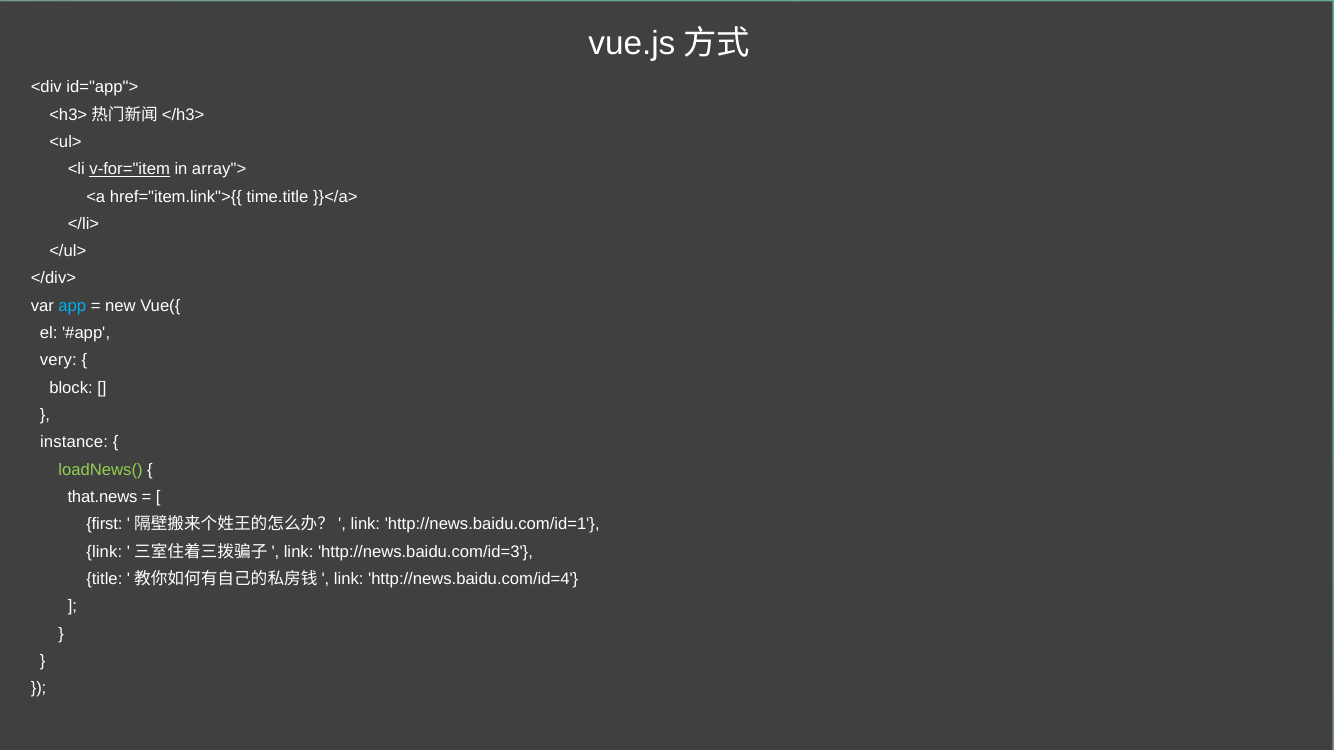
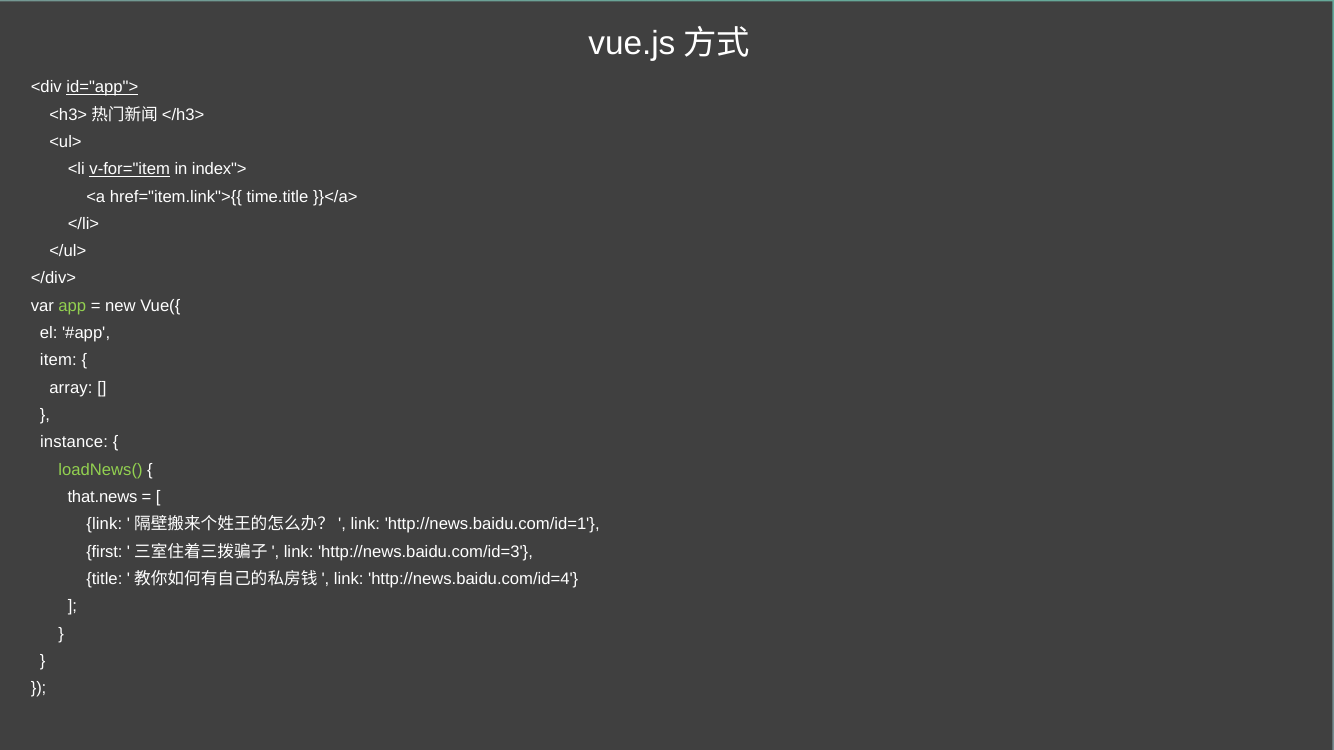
id="app"> underline: none -> present (102, 87)
array">: array"> -> index"> (219, 169)
app colour: light blue -> light green (72, 306)
very: very -> item (58, 361)
block: block -> array (71, 388)
first: first -> link (104, 525)
link: link -> first (104, 552)
